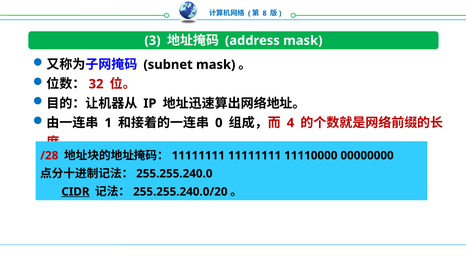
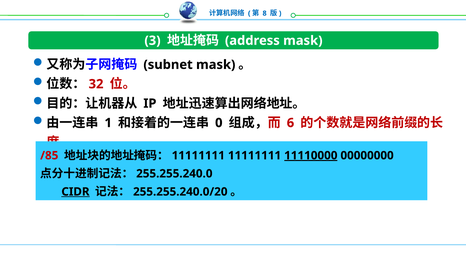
4: 4 -> 6 (290, 123)
/28: /28 -> /85 (49, 156)
11110000 underline: none -> present (311, 156)
